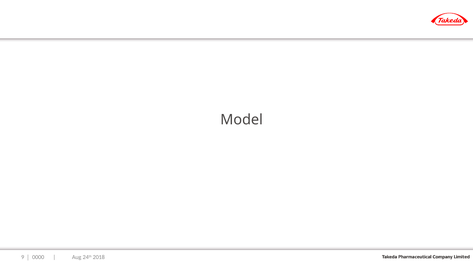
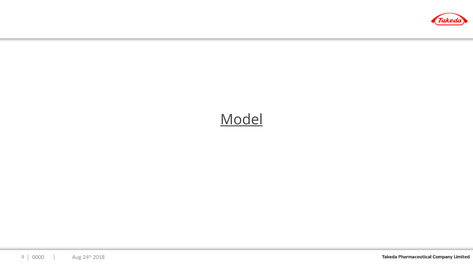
Model underline: none -> present (242, 120)
